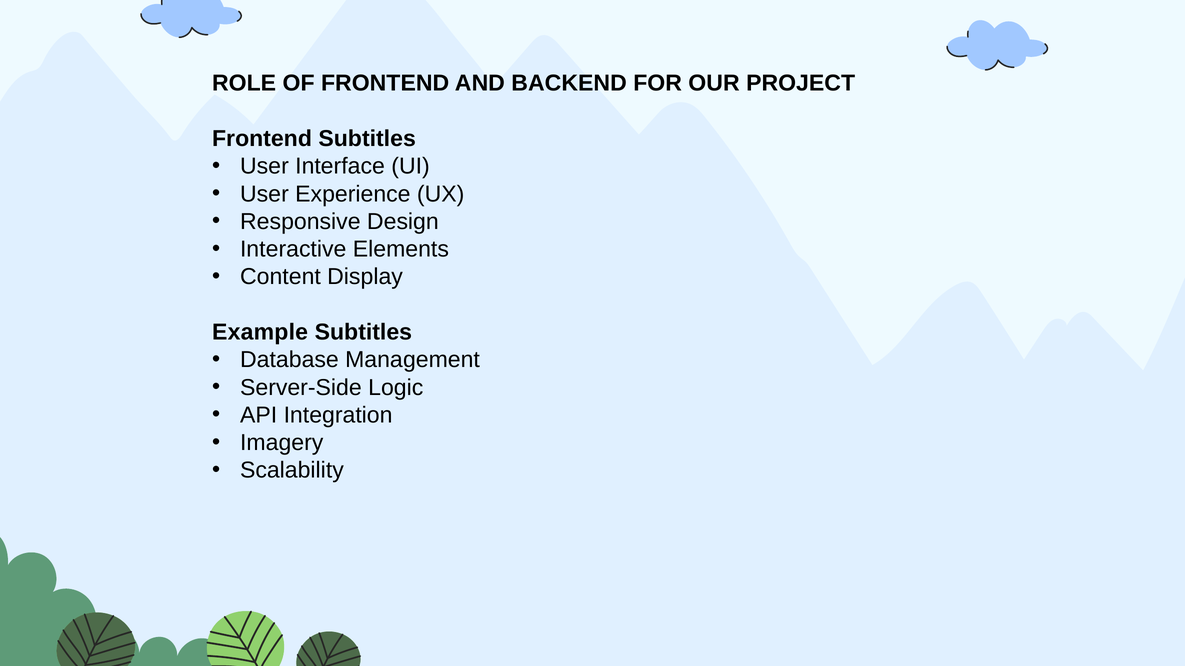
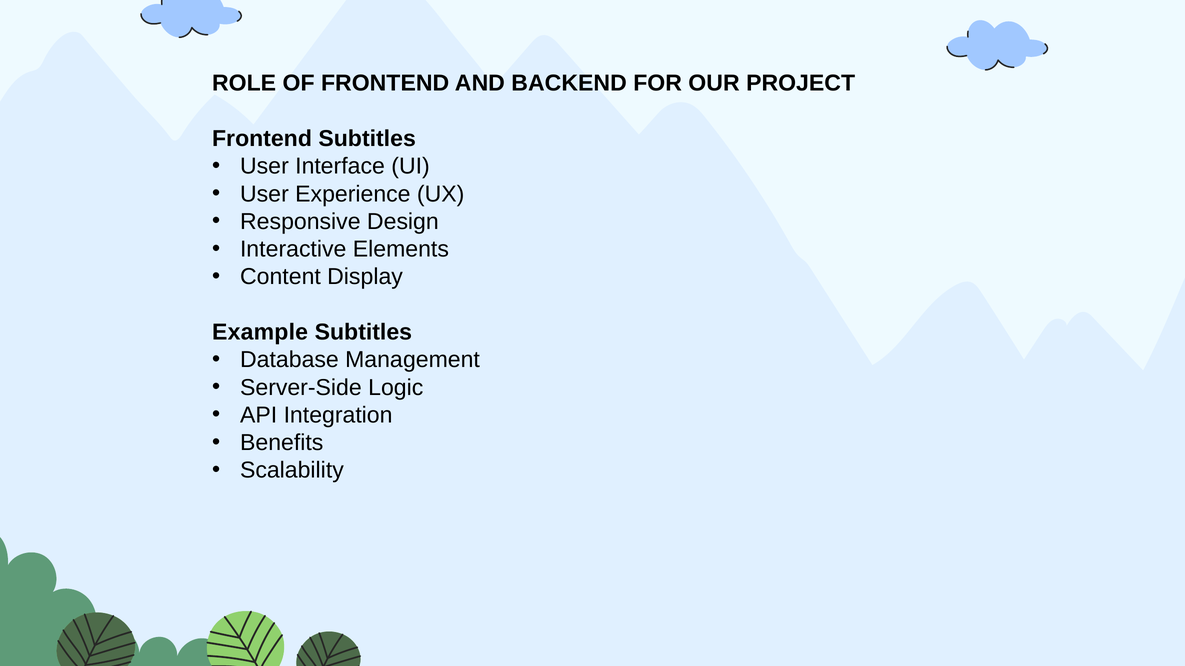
Imagery: Imagery -> Benefits (282, 443)
